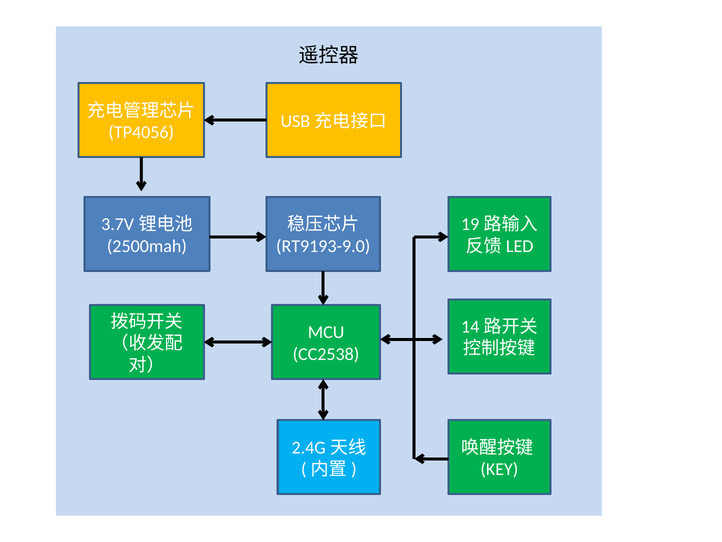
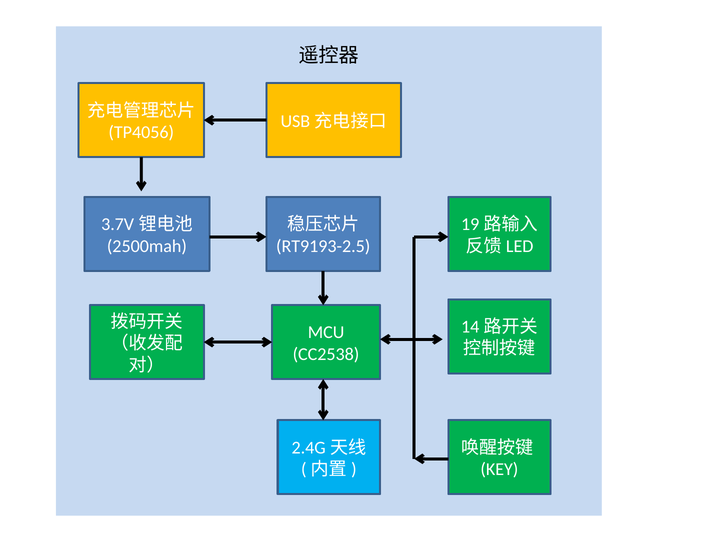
RT9193-9.0: RT9193-9.0 -> RT9193-2.5 (323, 246)
